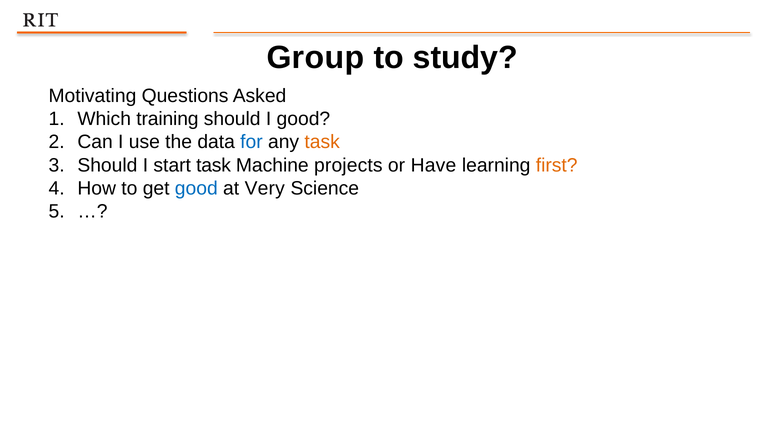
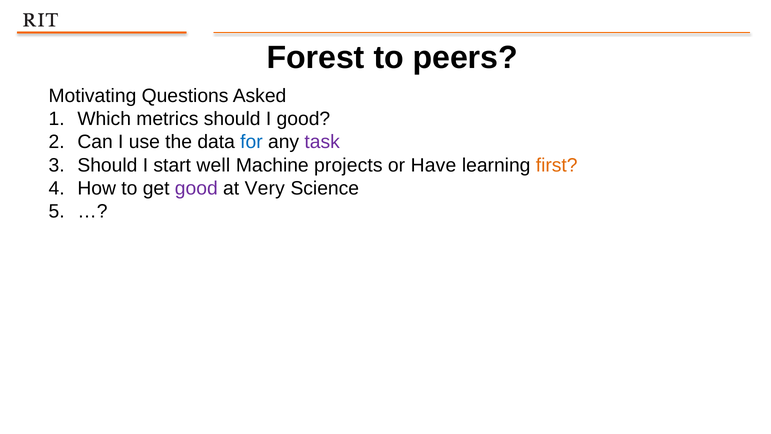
Group: Group -> Forest (316, 57)
study: study -> peers (465, 57)
training: training -> metrics (167, 119)
task colour: orange -> purple (322, 142)
start task: task -> well (213, 165)
good colour: blue -> purple (196, 188)
